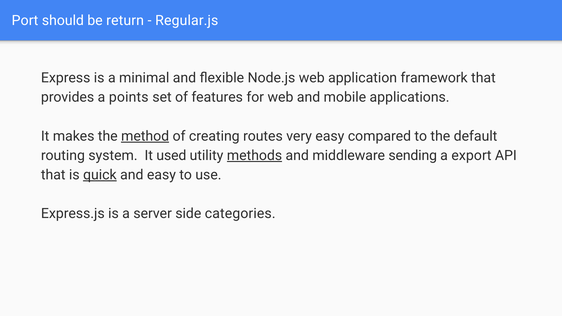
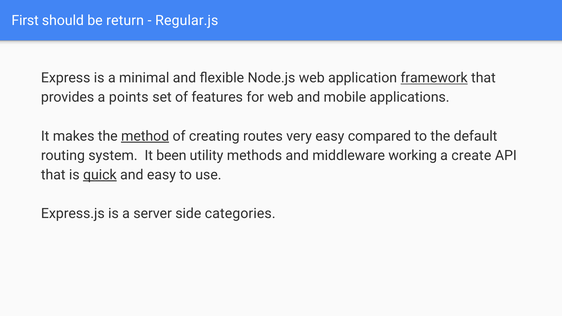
Port: Port -> First (25, 20)
framework underline: none -> present (434, 78)
used: used -> been (171, 155)
methods underline: present -> none (255, 155)
sending: sending -> working (413, 155)
export: export -> create (471, 155)
